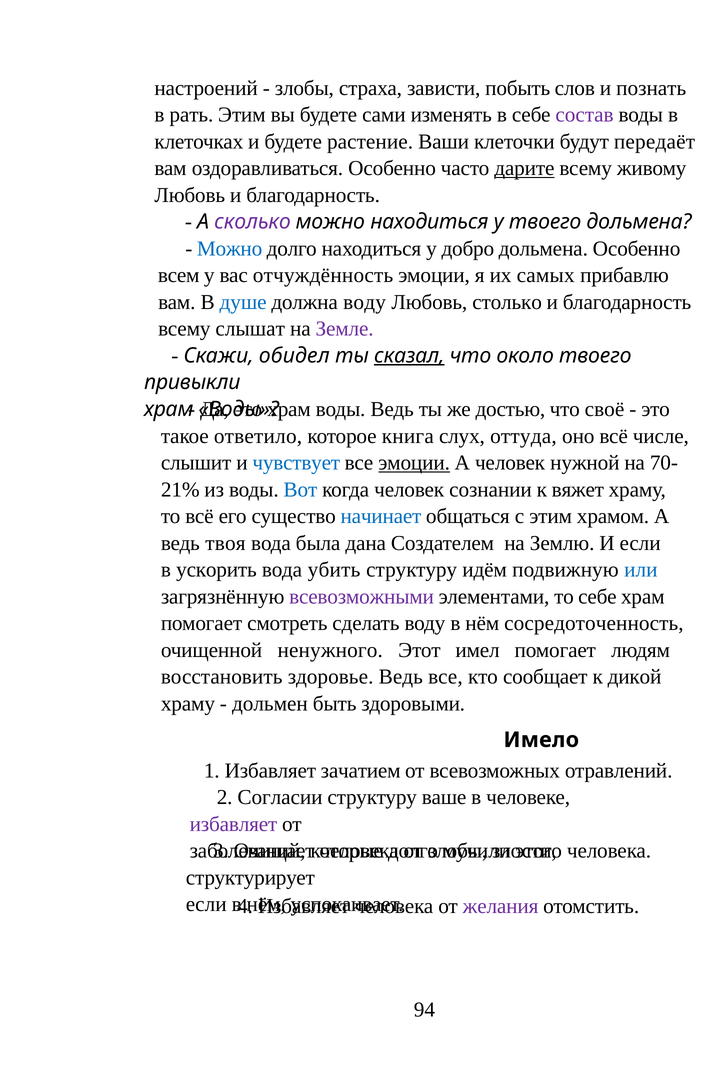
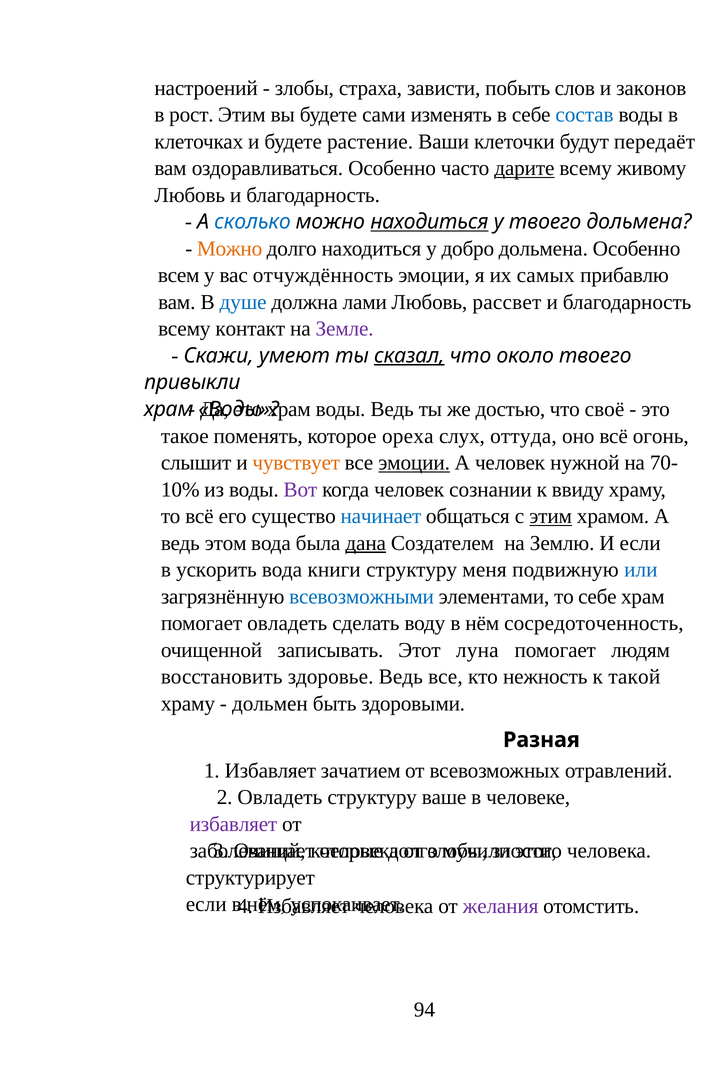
познать: познать -> законов (651, 88)
рать: рать -> рост (191, 115)
состав colour: purple -> blue (585, 115)
сколько colour: purple -> blue (253, 222)
находиться underline: none -> present (429, 222)
Можно colour: blue -> orange (230, 249)
должна воду: воду -> лами (365, 302)
столько: столько -> рассвет (507, 302)
слышат: слышат -> контакт (250, 329)
обидел: обидел -> умеют (294, 356)
ответило: ответило -> поменять (258, 436)
книга: книга -> ореха (408, 436)
числе: числе -> огонь (661, 436)
чувствует colour: blue -> orange (296, 463)
21%: 21% -> 10% (180, 490)
Вот colour: blue -> purple (300, 490)
вяжет: вяжет -> ввиду (578, 490)
этим underline: none -> present (551, 517)
твоя: твоя -> этом (226, 544)
дана underline: none -> present (366, 544)
убить: убить -> книги (334, 570)
идём: идём -> меня (485, 570)
всевозможными colour: purple -> blue (362, 597)
помогает смотреть: смотреть -> овладеть (287, 624)
ненужного: ненужного -> записывать (330, 651)
имел: имел -> луна (477, 651)
сообщает: сообщает -> нежность (545, 677)
дикой: дикой -> такой (634, 677)
Имело: Имело -> Разная (541, 740)
2 Согласии: Согласии -> Овладеть (280, 798)
